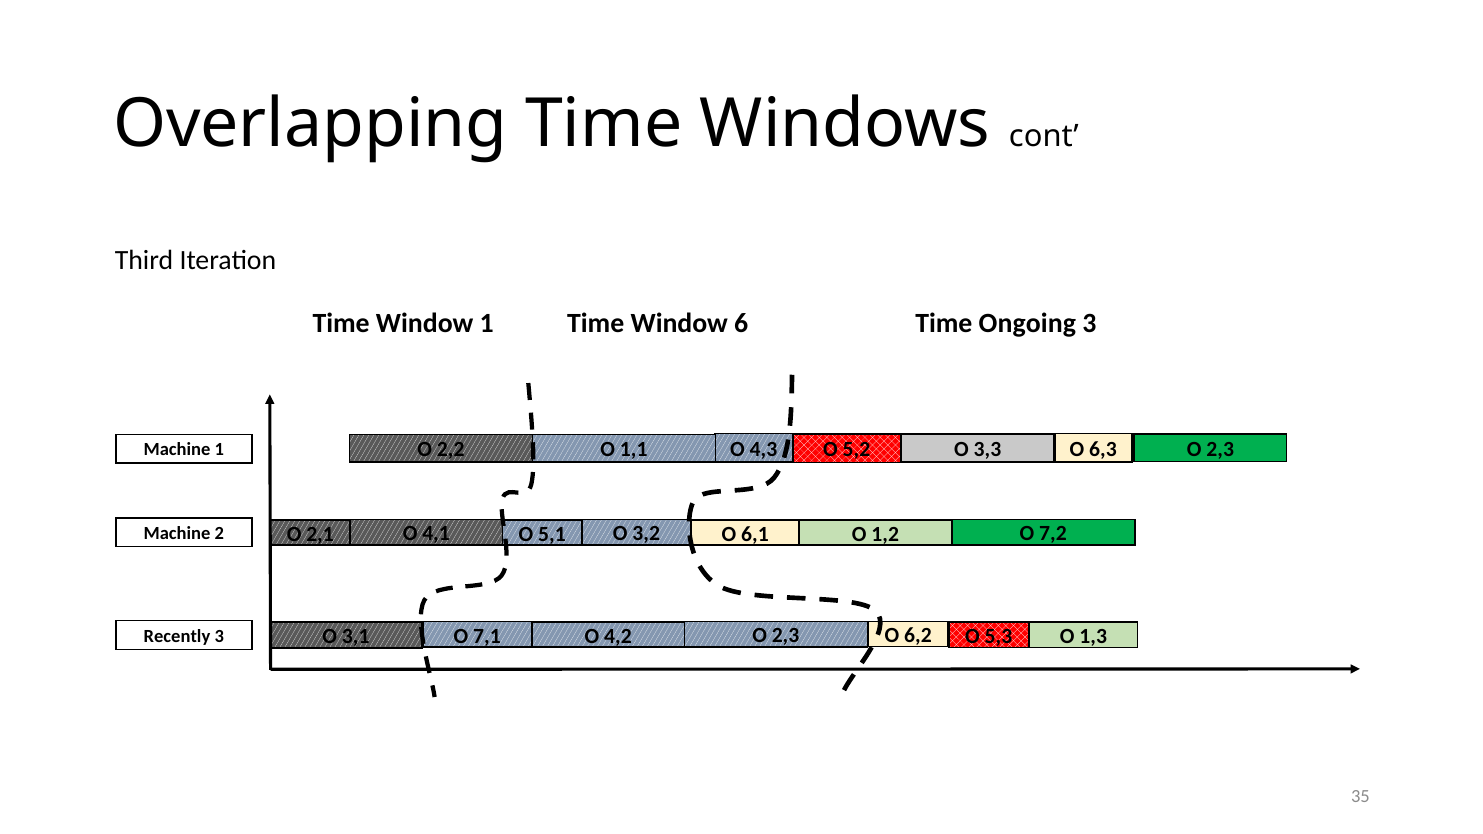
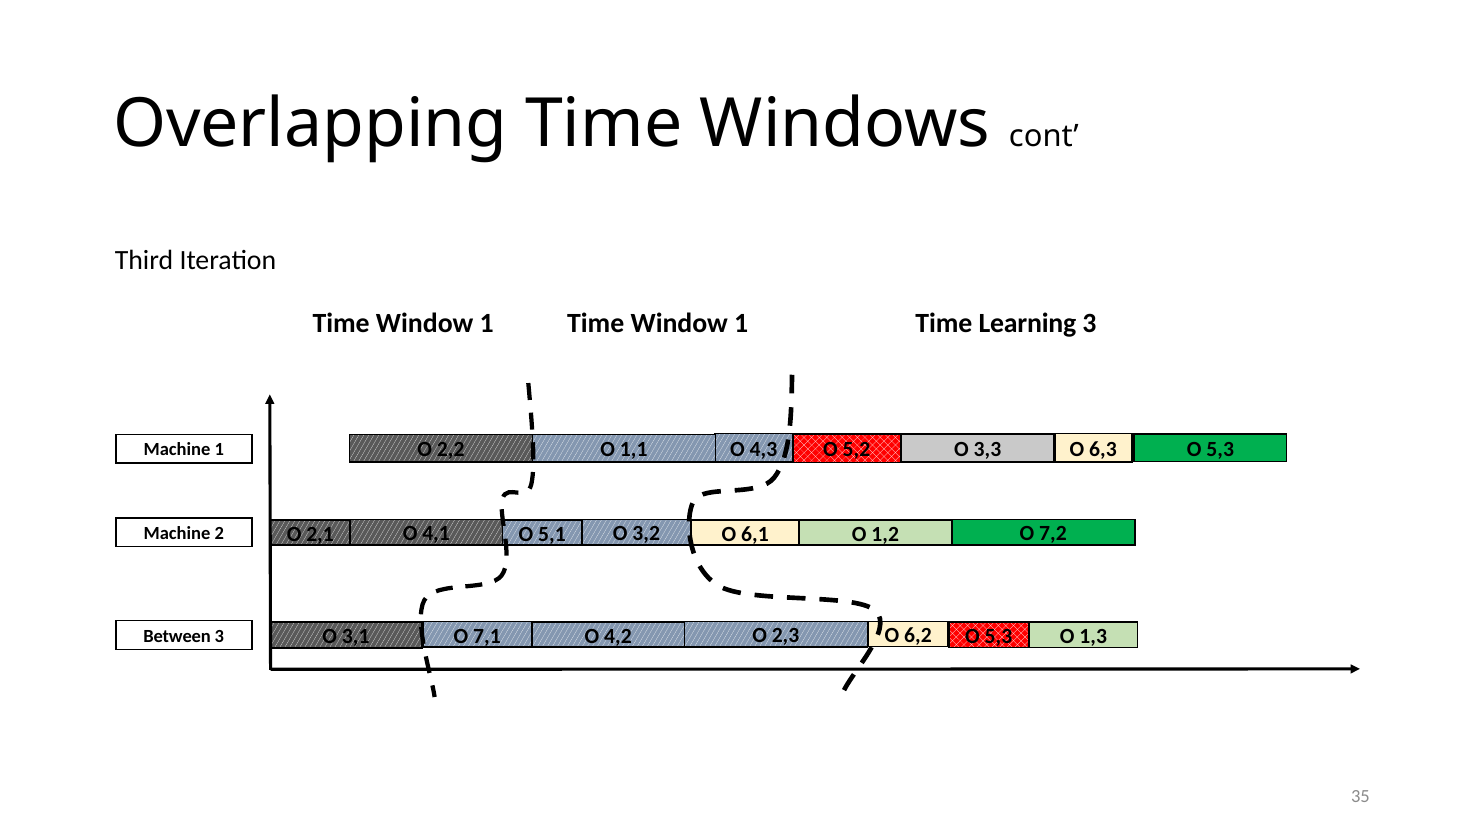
1 Time Window 6: 6 -> 1 (741, 323)
Ongoing: Ongoing -> Learning (1027, 323)
2,3: 2,3 -> 5,3 (1220, 449)
Recently: Recently -> Between (177, 636)
